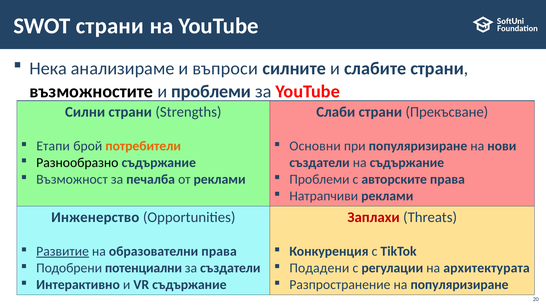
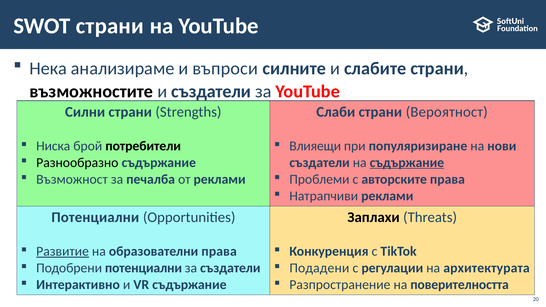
и проблеми: проблеми -> създатели (211, 91)
Прекъсване: Прекъсване -> Вероятност (447, 112)
Етапи: Етапи -> Ниска (53, 146)
потребители colour: orange -> black (143, 146)
Основни: Основни -> Влияещи (315, 146)
съдържание underline: none -> present (407, 163)
Инженерство: Инженерство -> Потенциални (95, 217)
Заплахи colour: red -> black (374, 217)
на популяризиране: популяризиране -> поверителността (460, 285)
